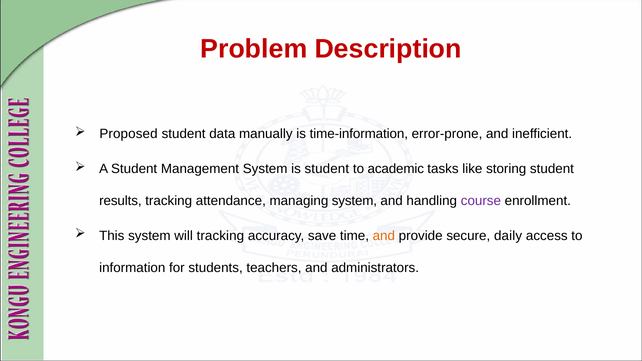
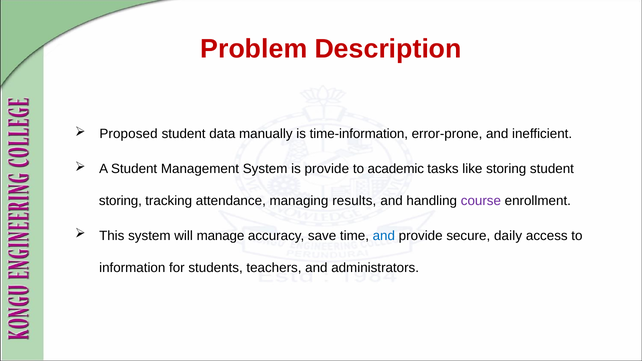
is student: student -> provide (327, 169)
results: results -> storing (120, 201)
managing system: system -> results (354, 201)
will tracking: tracking -> manage (220, 236)
and colour: orange -> blue (384, 236)
